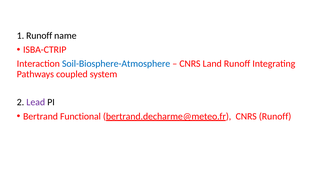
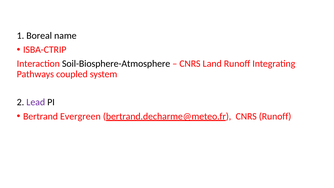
1 Runoff: Runoff -> Boreal (39, 36)
Soil-Biosphere-Atmosphere colour: blue -> black (116, 64)
Functional: Functional -> Evergreen (80, 116)
